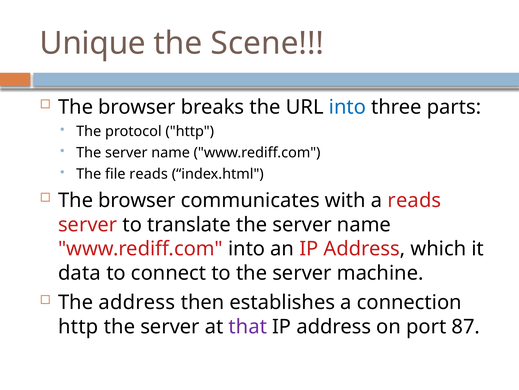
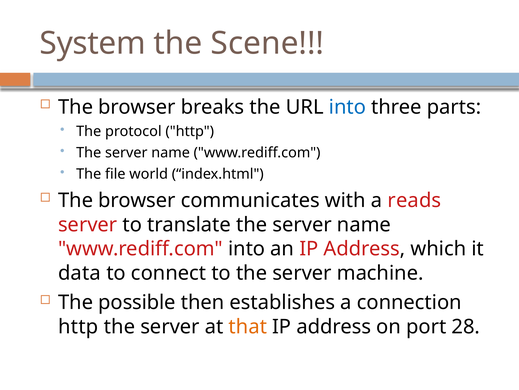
Unique: Unique -> System (93, 43)
file reads: reads -> world (149, 174)
The address: address -> possible (137, 302)
that colour: purple -> orange (248, 326)
87: 87 -> 28 (466, 326)
